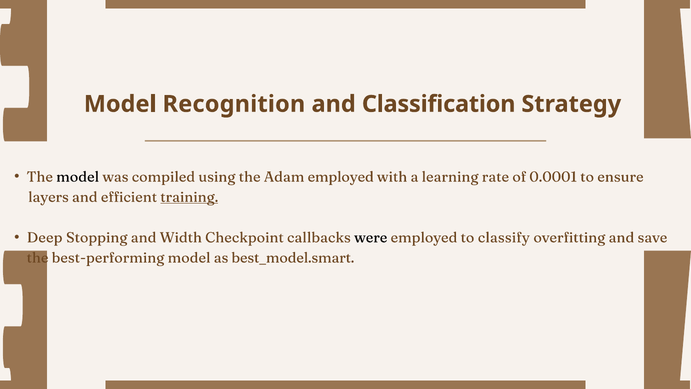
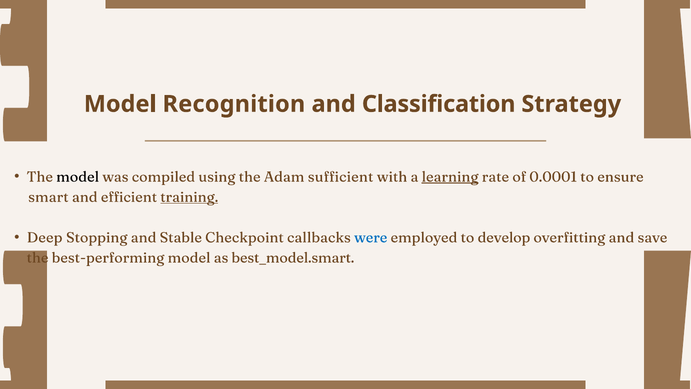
Adam employed: employed -> sufficient (341, 177)
learning underline: none -> present (450, 177)
layers: layers -> smart (48, 197)
Width: Width -> Stable (181, 237)
were colour: black -> blue (371, 237)
classify: classify -> develop (504, 237)
